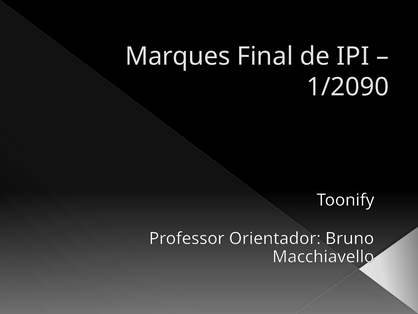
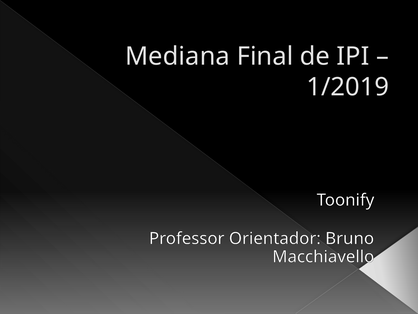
Marques: Marques -> Mediana (177, 56)
1/2090: 1/2090 -> 1/2019 (348, 87)
